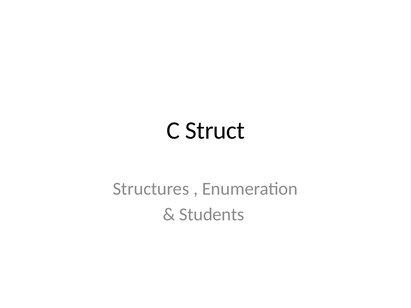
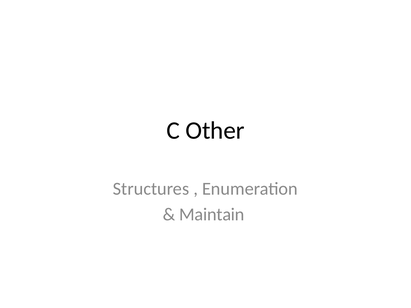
Struct: Struct -> Other (215, 131)
Students: Students -> Maintain (212, 215)
